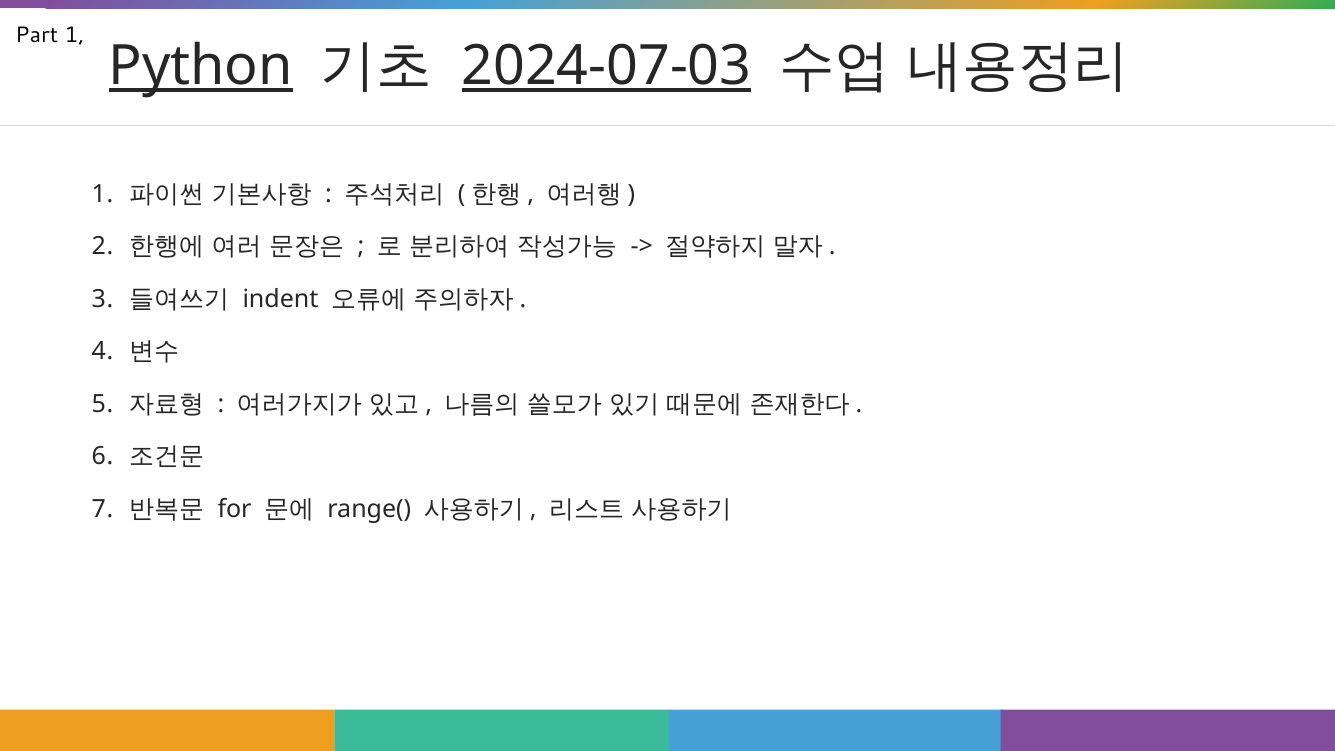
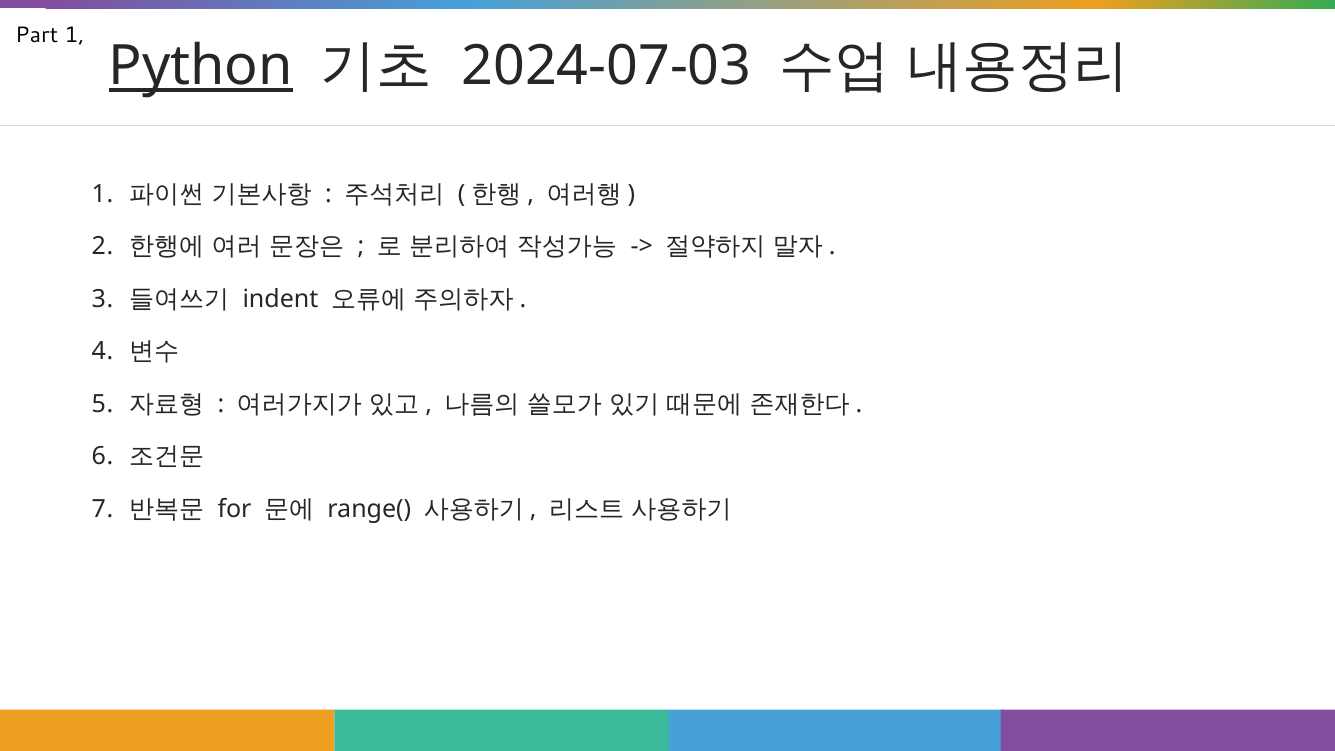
2024-07-03 underline: present -> none (607, 66)
